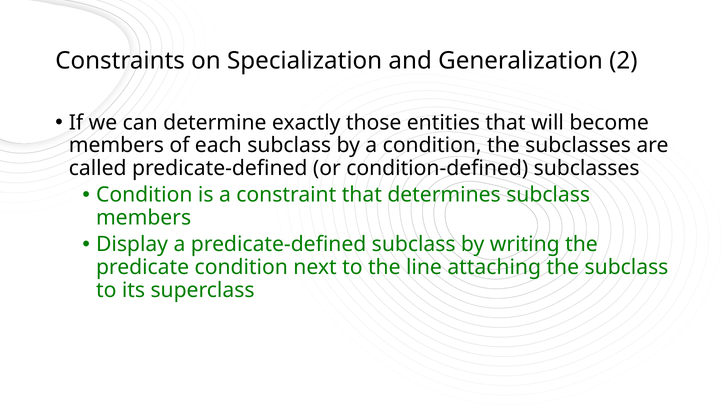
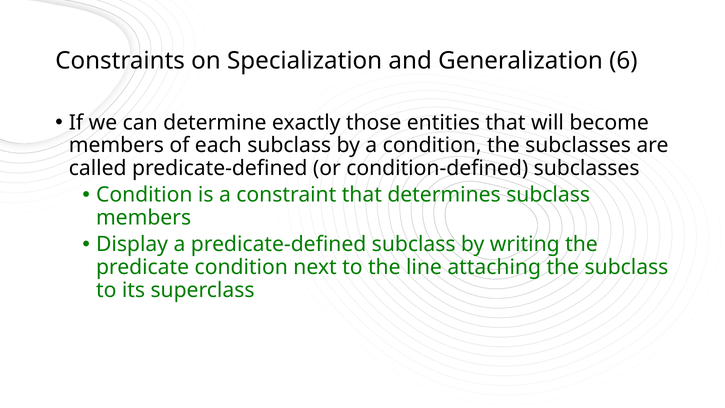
2: 2 -> 6 (623, 61)
